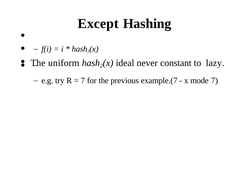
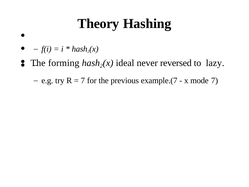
Except: Except -> Theory (98, 24)
uniform: uniform -> forming (64, 63)
constant: constant -> reversed (176, 63)
